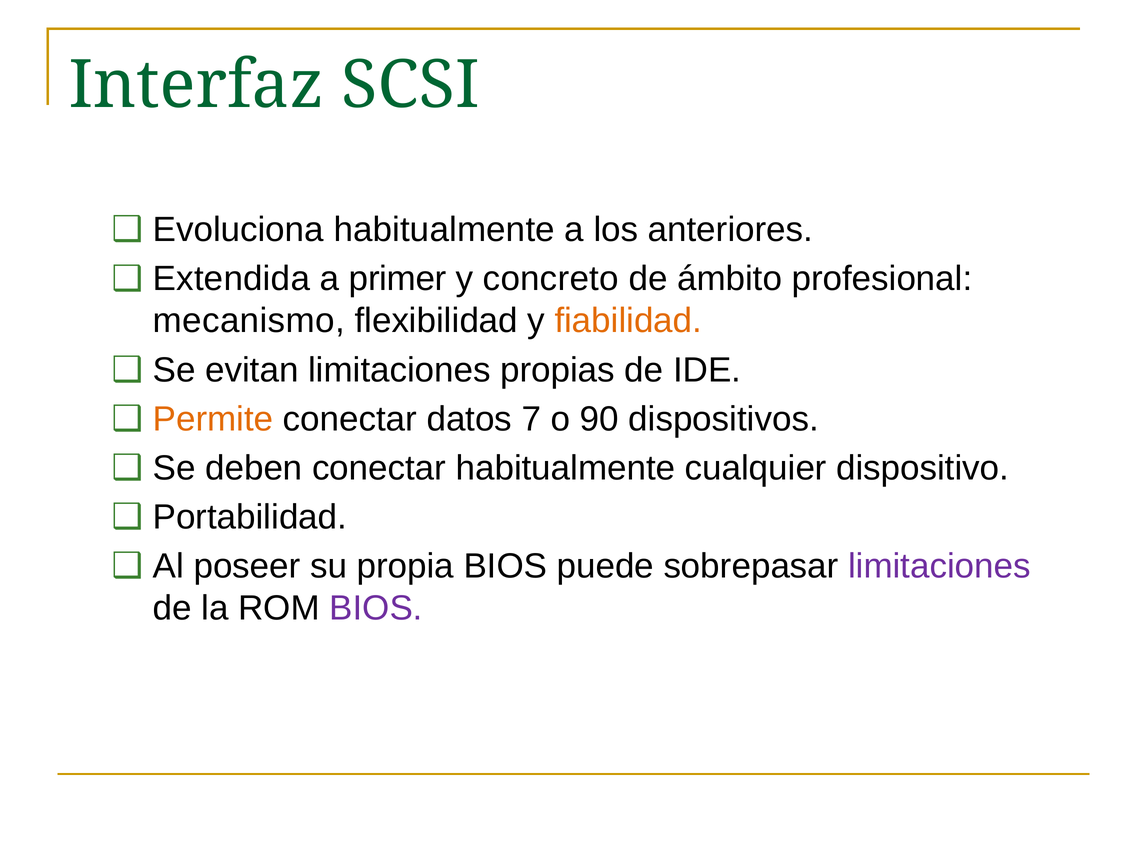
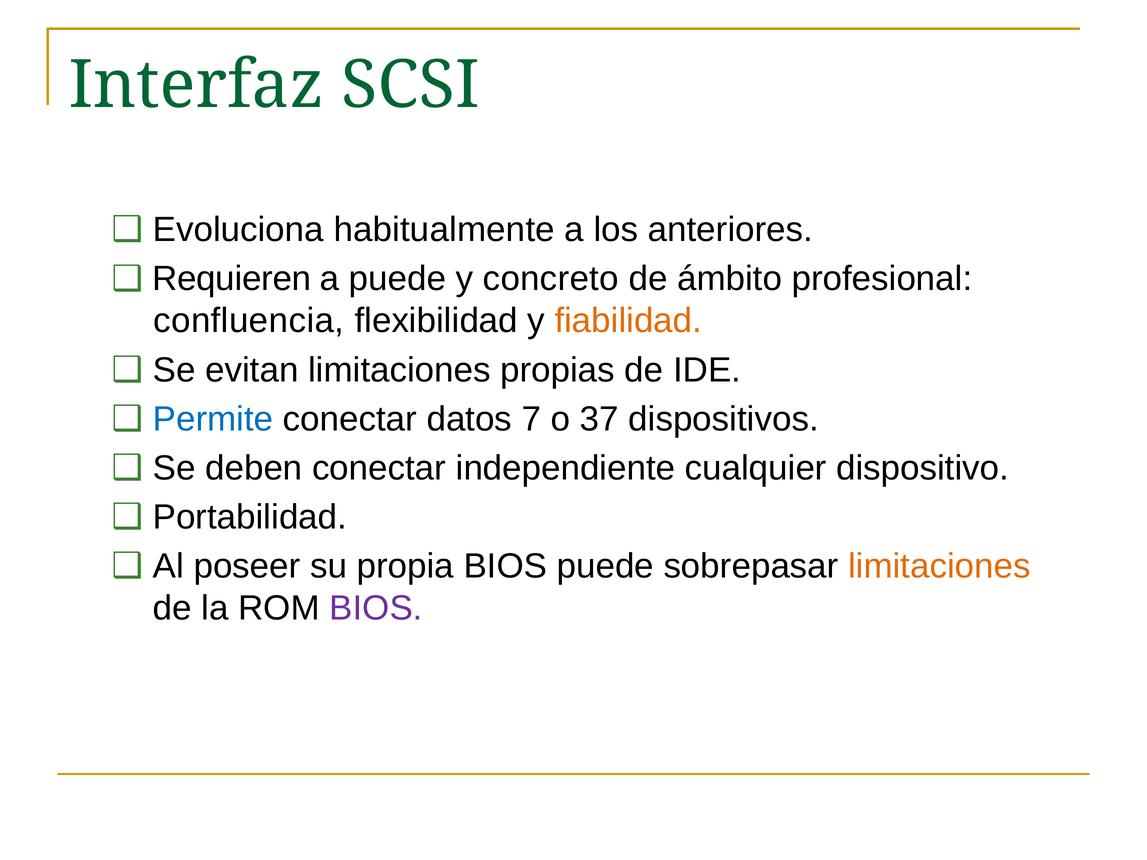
Extendida: Extendida -> Requieren (232, 279)
a primer: primer -> puede (398, 279)
mecanismo: mecanismo -> confluencia (249, 321)
Permite colour: orange -> blue (213, 419)
90: 90 -> 37 (599, 419)
conectar habitualmente: habitualmente -> independiente (565, 468)
limitaciones colour: purple -> orange (939, 566)
